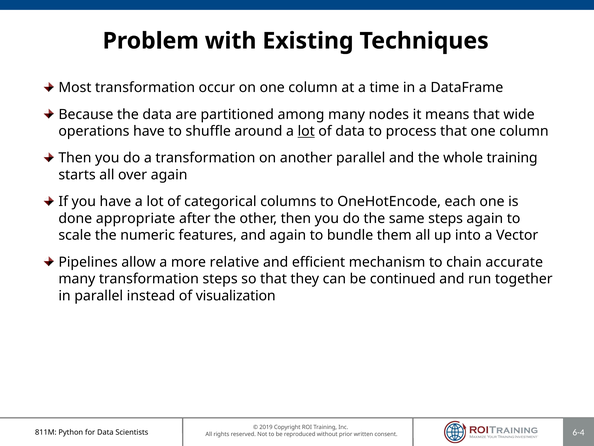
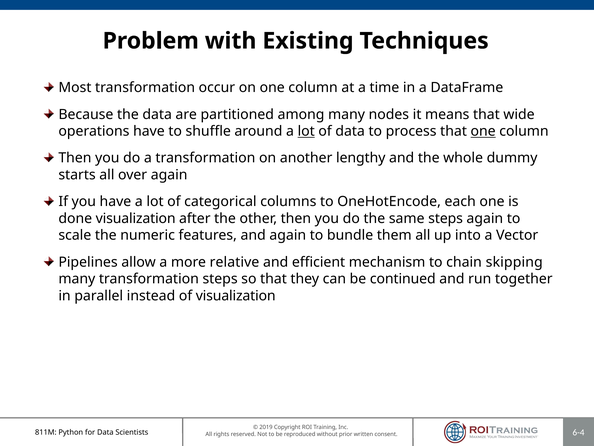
one underline: none -> present (483, 131)
another parallel: parallel -> lengthy (361, 158)
whole training: training -> dummy (512, 158)
done appropriate: appropriate -> visualization (136, 218)
accurate: accurate -> skipping (514, 262)
